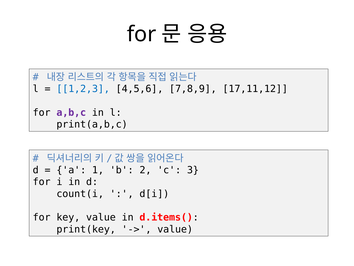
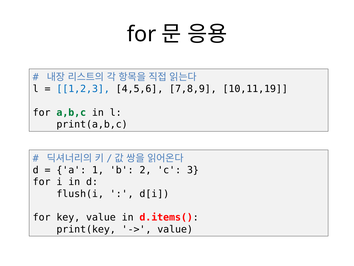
17,11,12: 17,11,12 -> 10,11,19 (255, 89)
a,b,c colour: purple -> green (71, 112)
count(i: count(i -> flush(i (80, 193)
